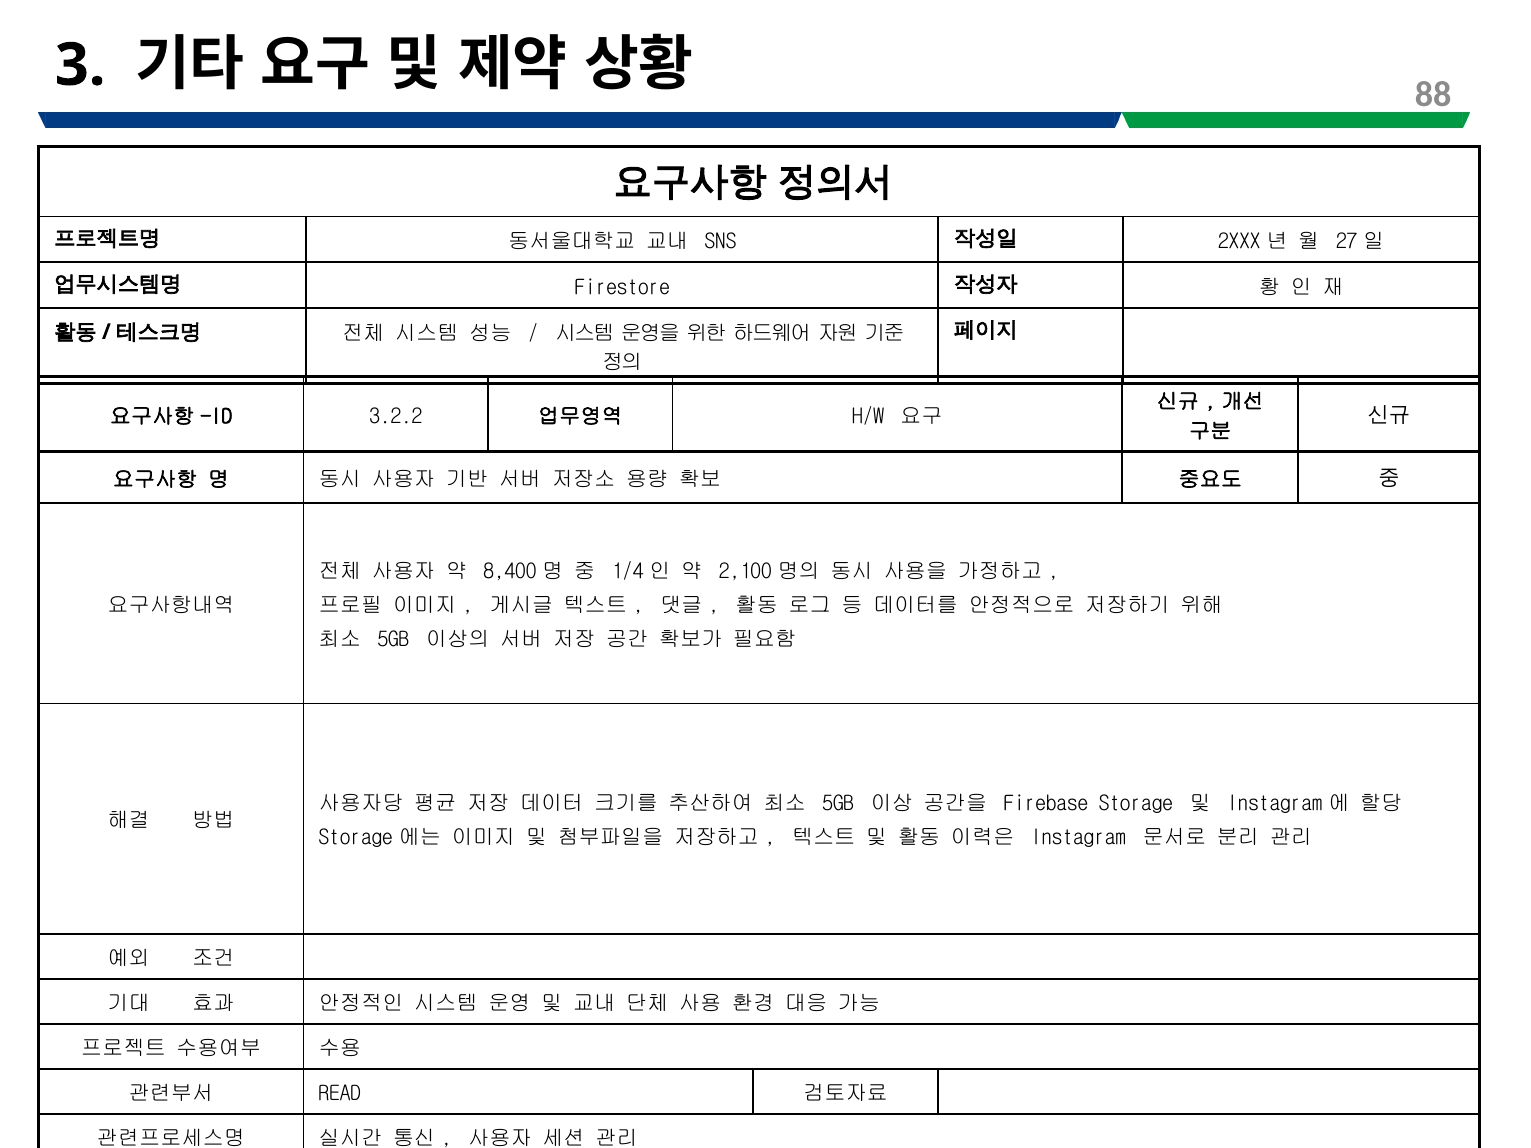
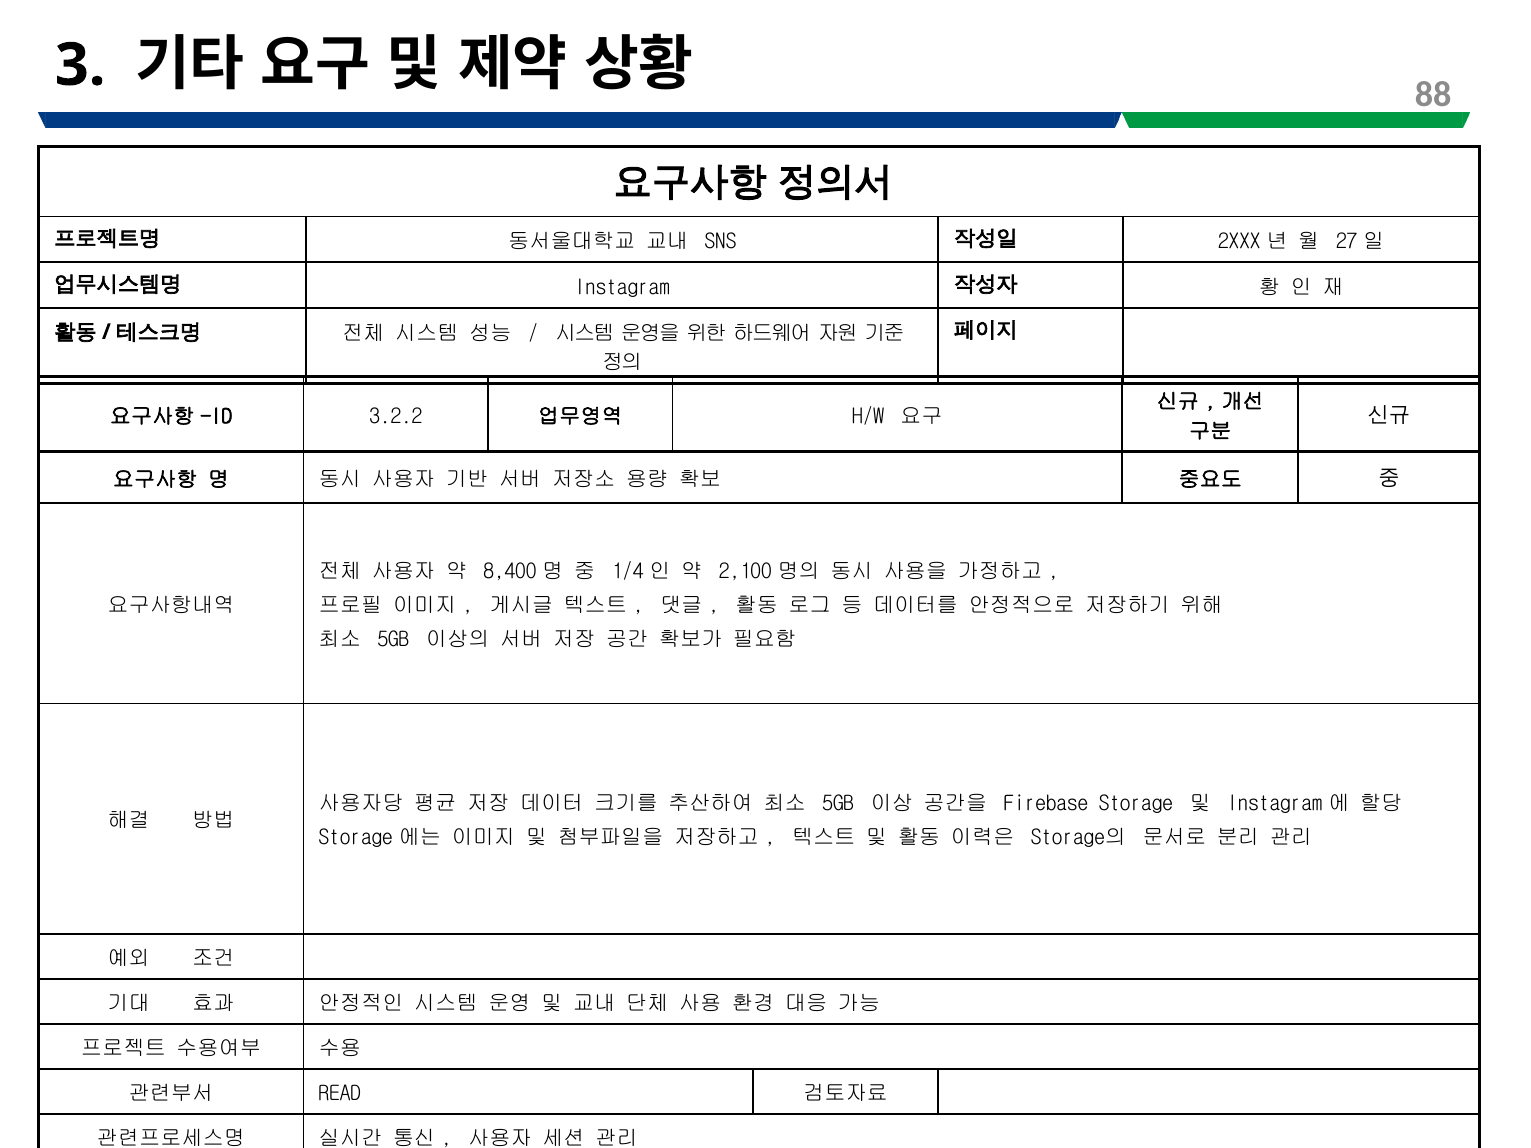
Firestore: Firestore -> Instagram (622, 287)
Instagram: Instagram -> Storage의 (1078, 838)
